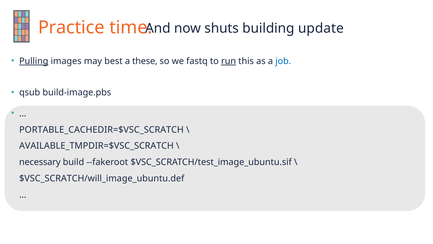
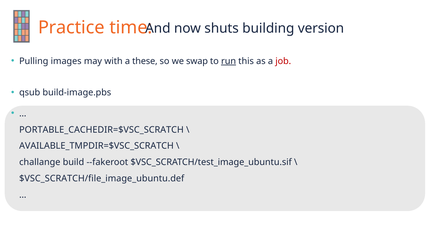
update: update -> version (321, 28)
Pulling underline: present -> none (34, 61)
best: best -> with (114, 61)
fastq: fastq -> swap (197, 61)
job colour: blue -> red (283, 61)
necessary: necessary -> challange (40, 162)
$VSC_SCRATCH/will_image_ubuntu.def: $VSC_SCRATCH/will_image_ubuntu.def -> $VSC_SCRATCH/file_image_ubuntu.def (102, 178)
